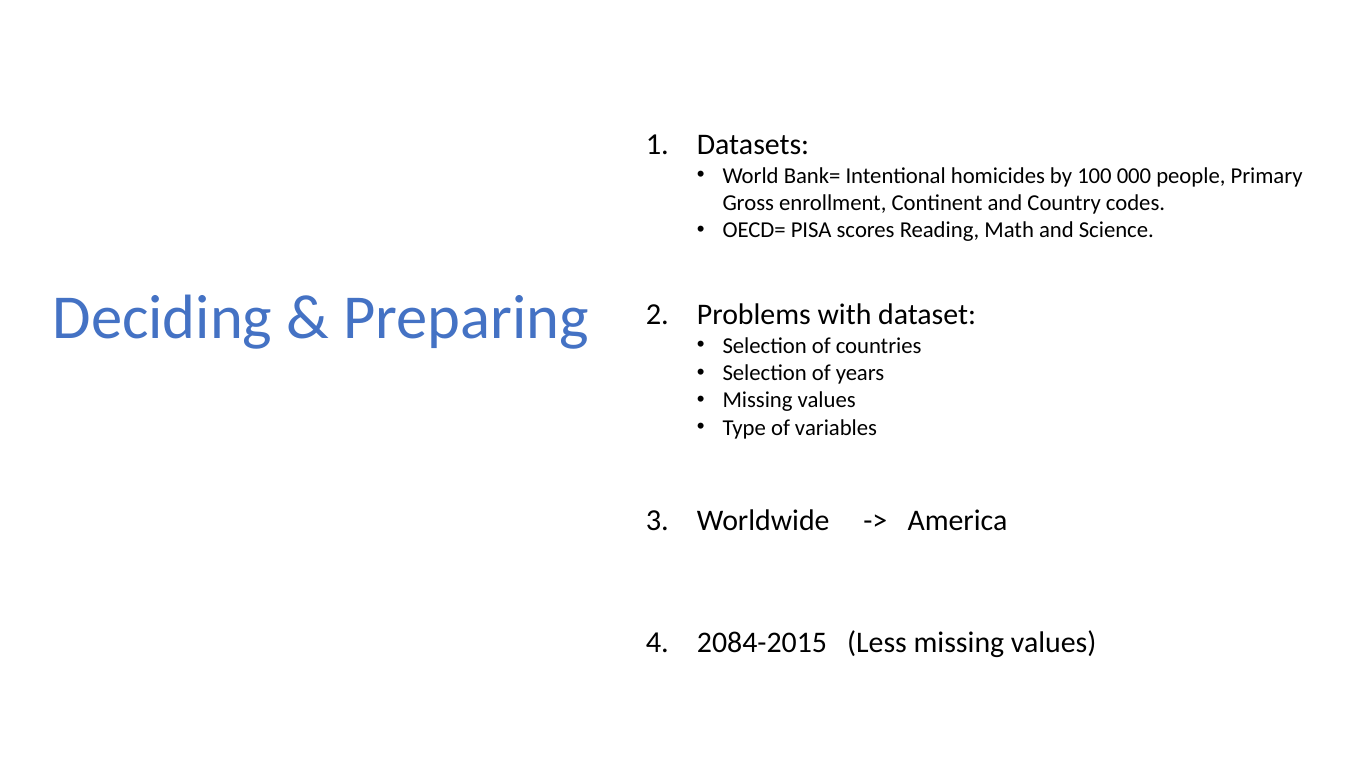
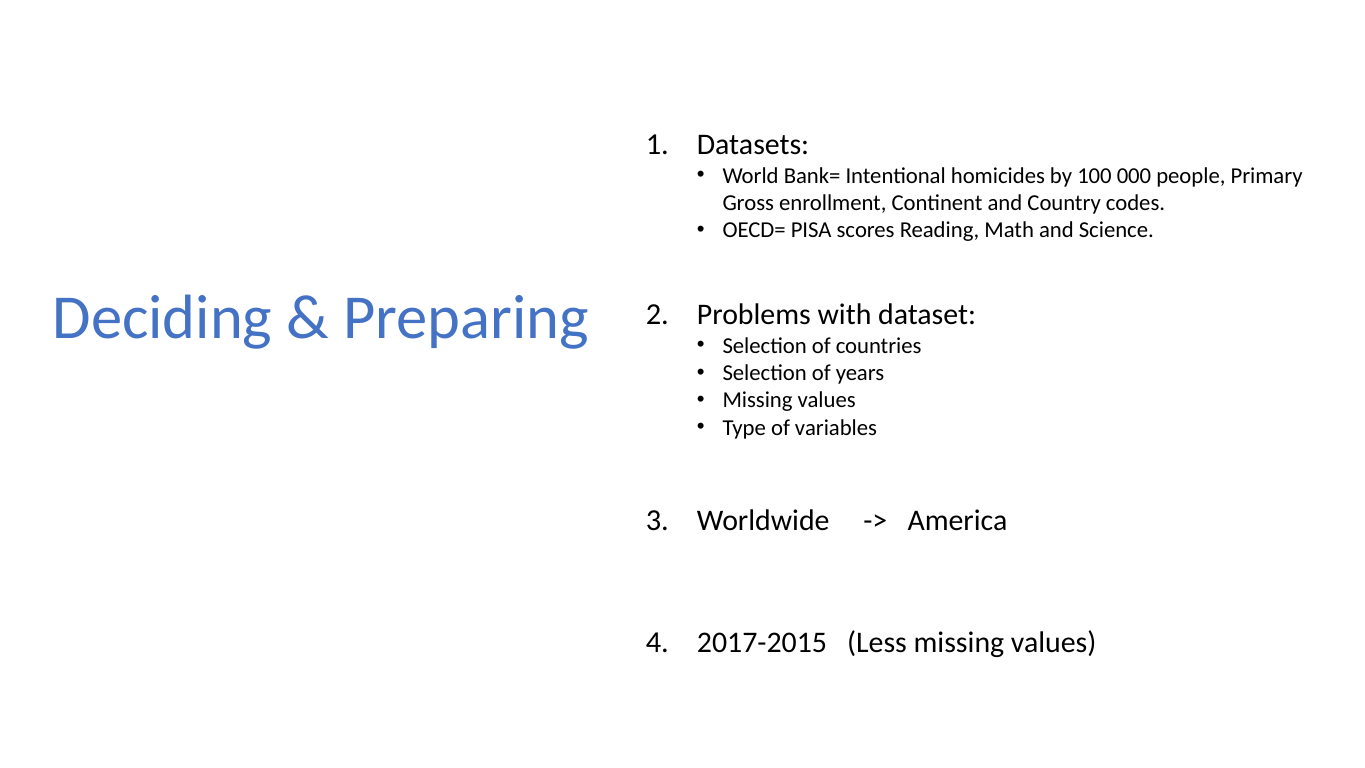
2084-2015: 2084-2015 -> 2017-2015 (762, 642)
